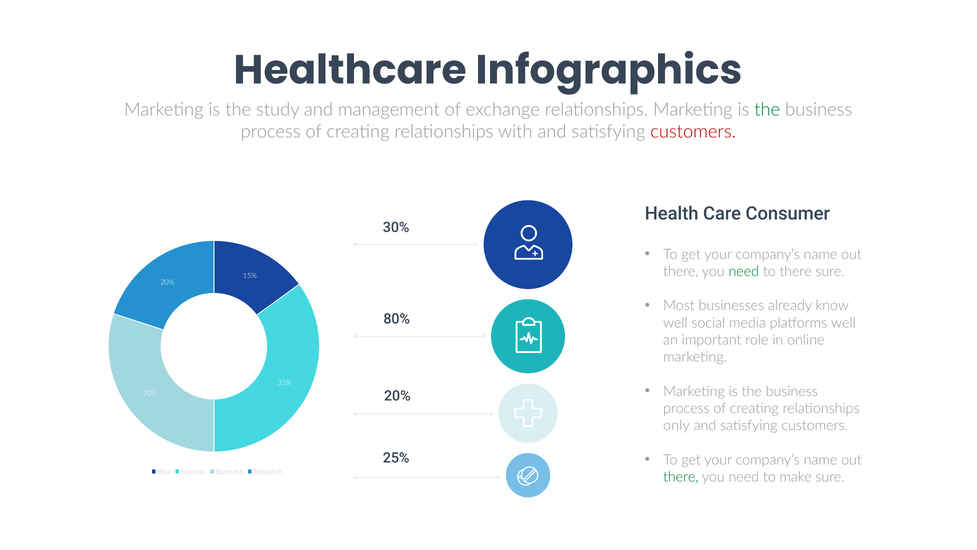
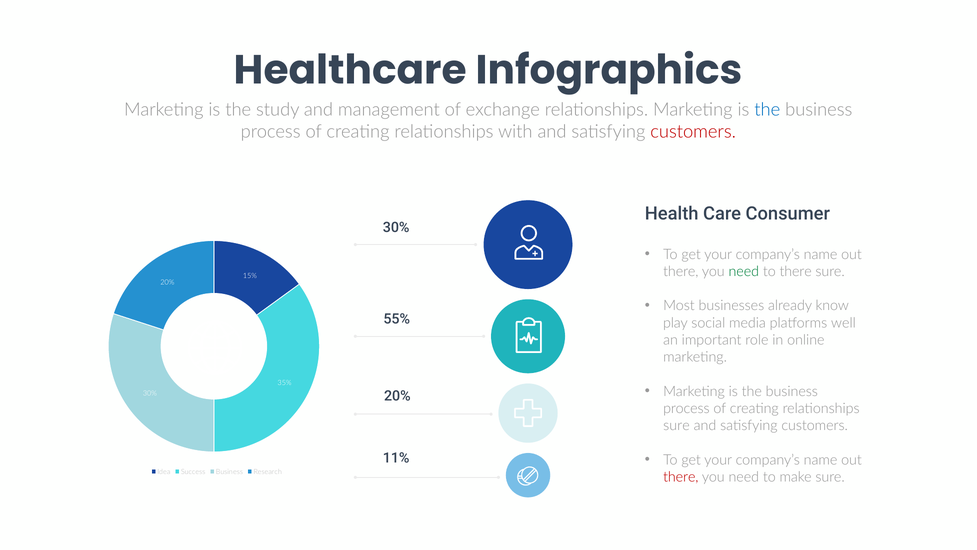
the colour: green -> blue (767, 110)
80%: 80% -> 55% (397, 319)
well: well -> play (675, 323)
only: only -> sure (676, 425)
25%: 25% -> 11% (396, 458)
there colour: green -> red (681, 477)
